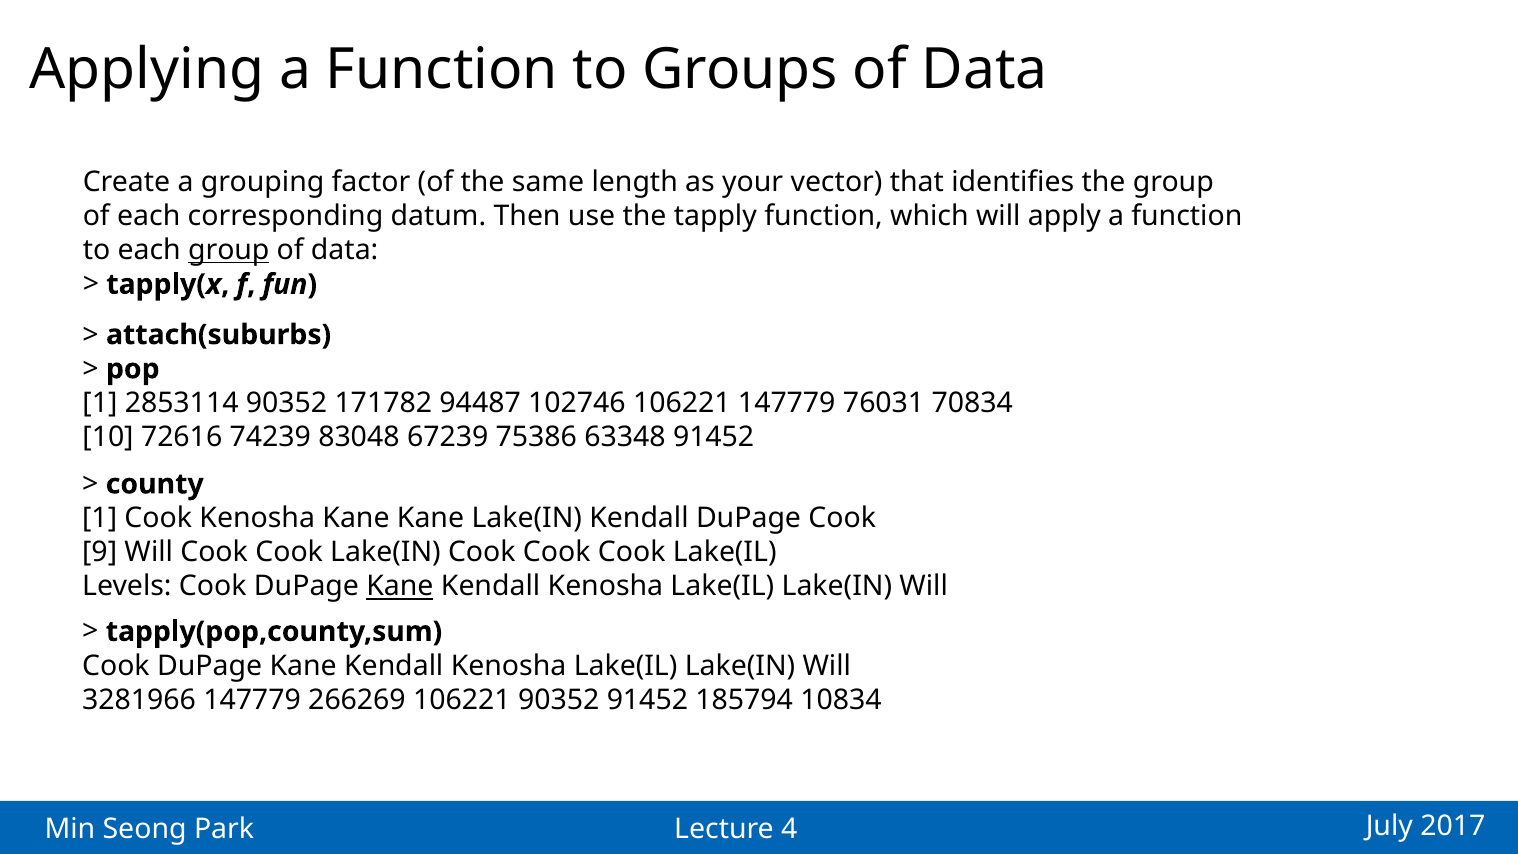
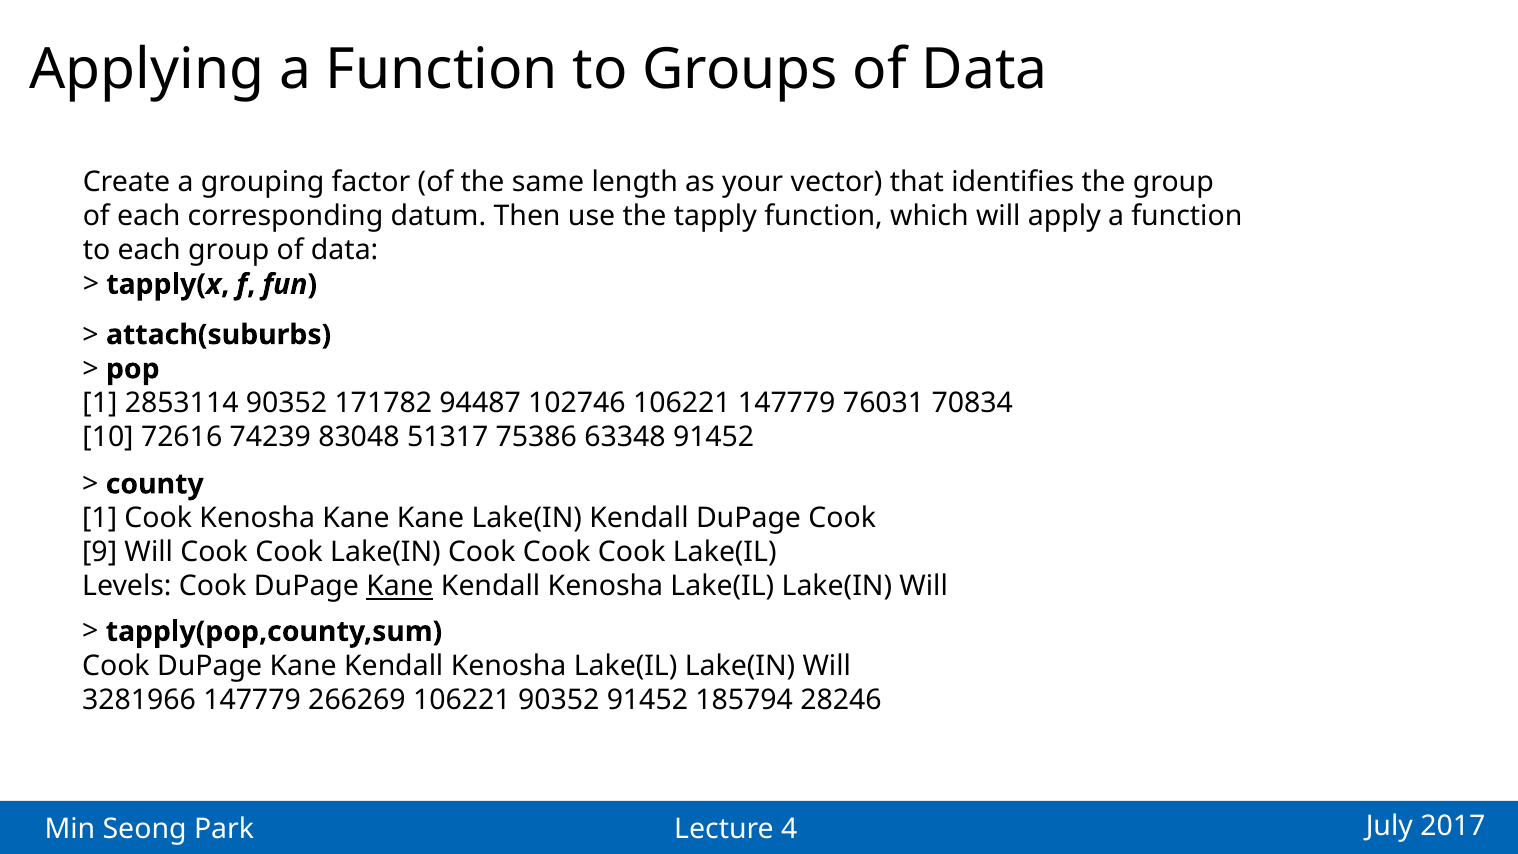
group underline: present -> none (229, 250)
67239: 67239 -> 51317 (448, 437)
10834: 10834 -> 28246 (841, 700)
